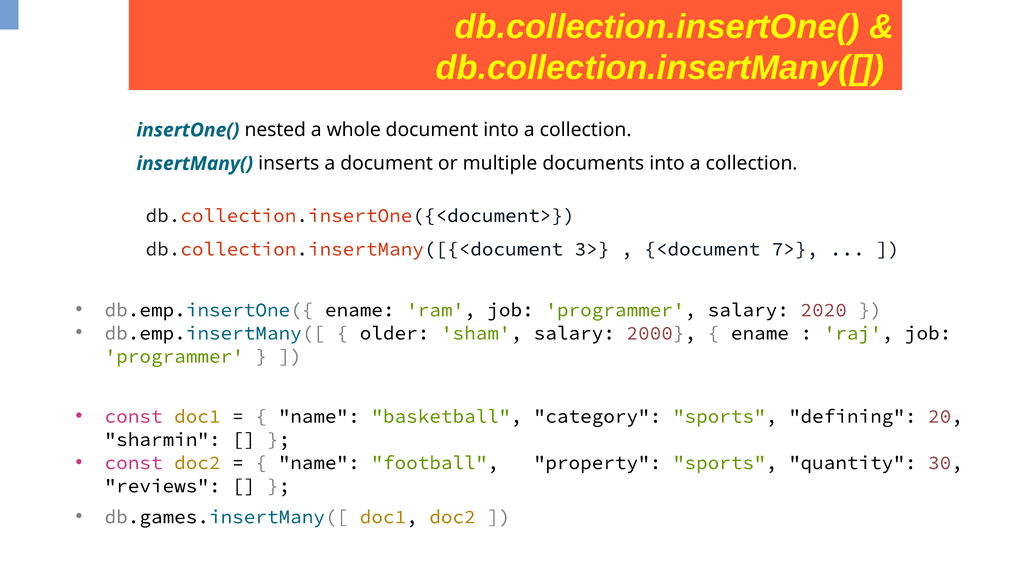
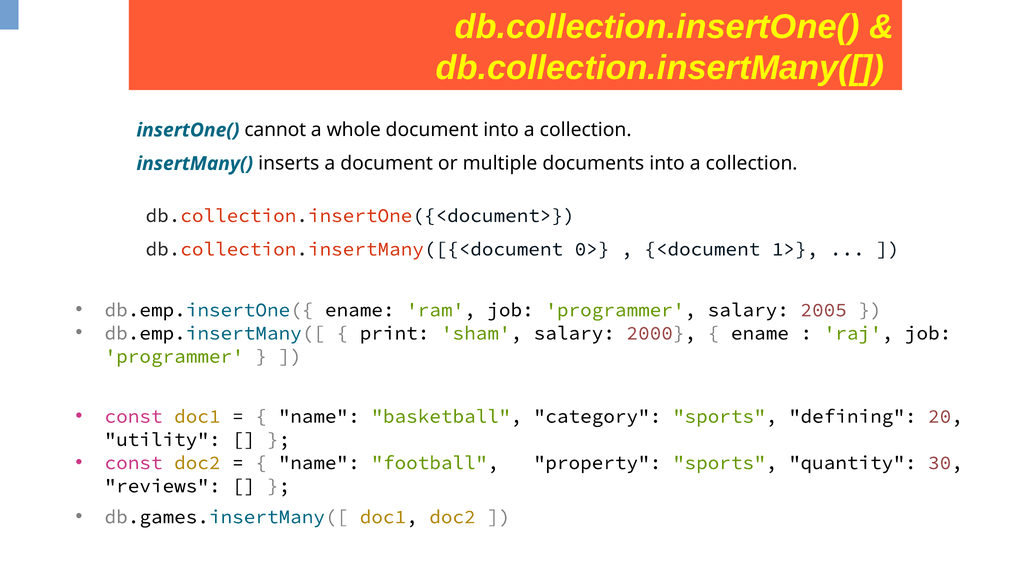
nested: nested -> cannot (275, 130)
3>: 3> -> 0> (592, 249)
7>: 7> -> 1> (795, 249)
2020: 2020 -> 2005 (824, 310)
older: older -> print (395, 333)
sharmin: sharmin -> utility (163, 439)
